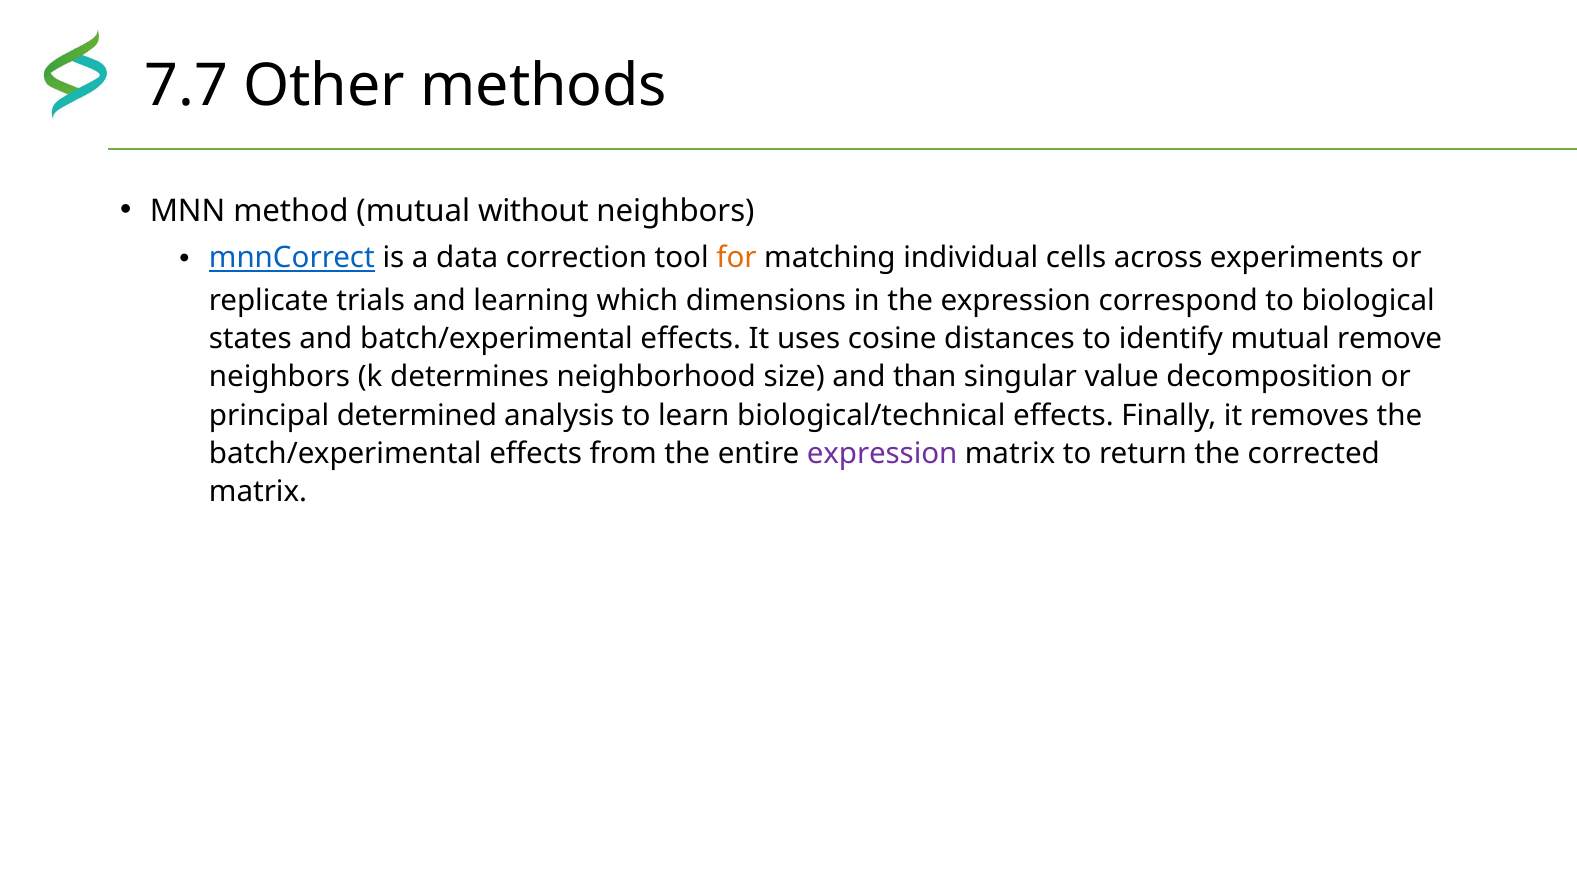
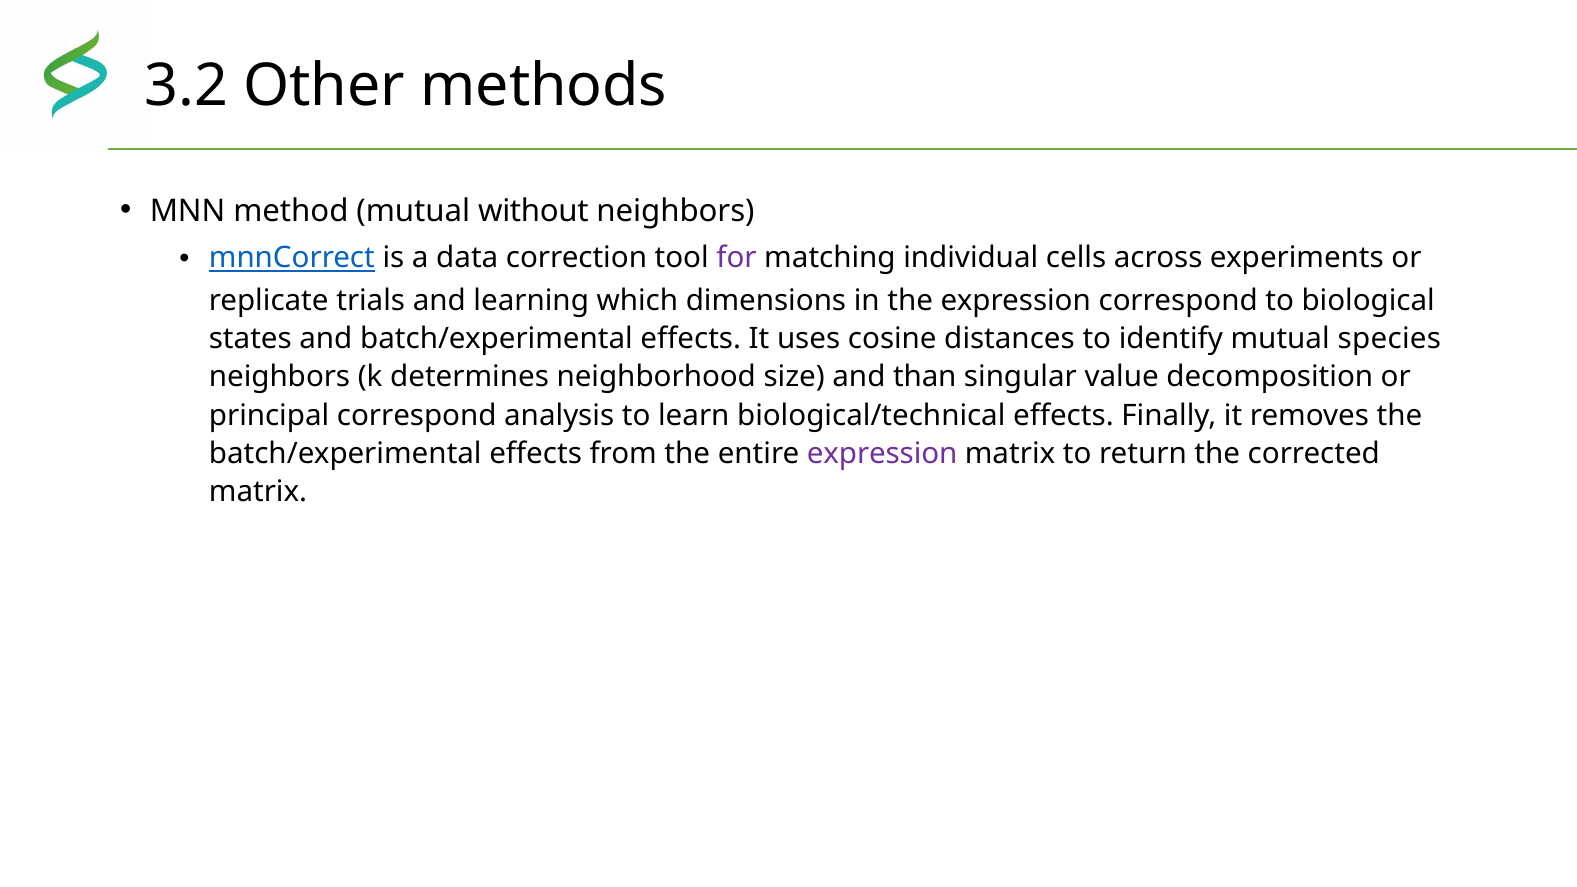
7.7: 7.7 -> 3.2 (186, 86)
for colour: orange -> purple (737, 258)
remove: remove -> species (1389, 339)
principal determined: determined -> correspond (417, 416)
